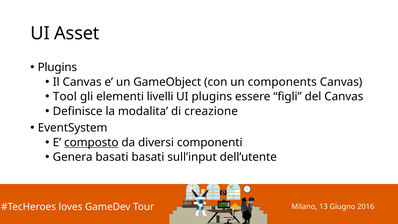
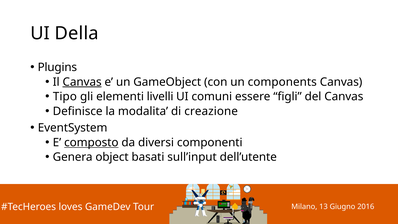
Asset: Asset -> Della (77, 33)
Canvas underline: none -> present (82, 82)
Tool: Tool -> Tipo (65, 97)
UI plugins: plugins -> comuni (212, 97)
Genera basati: basati -> object (112, 157)
